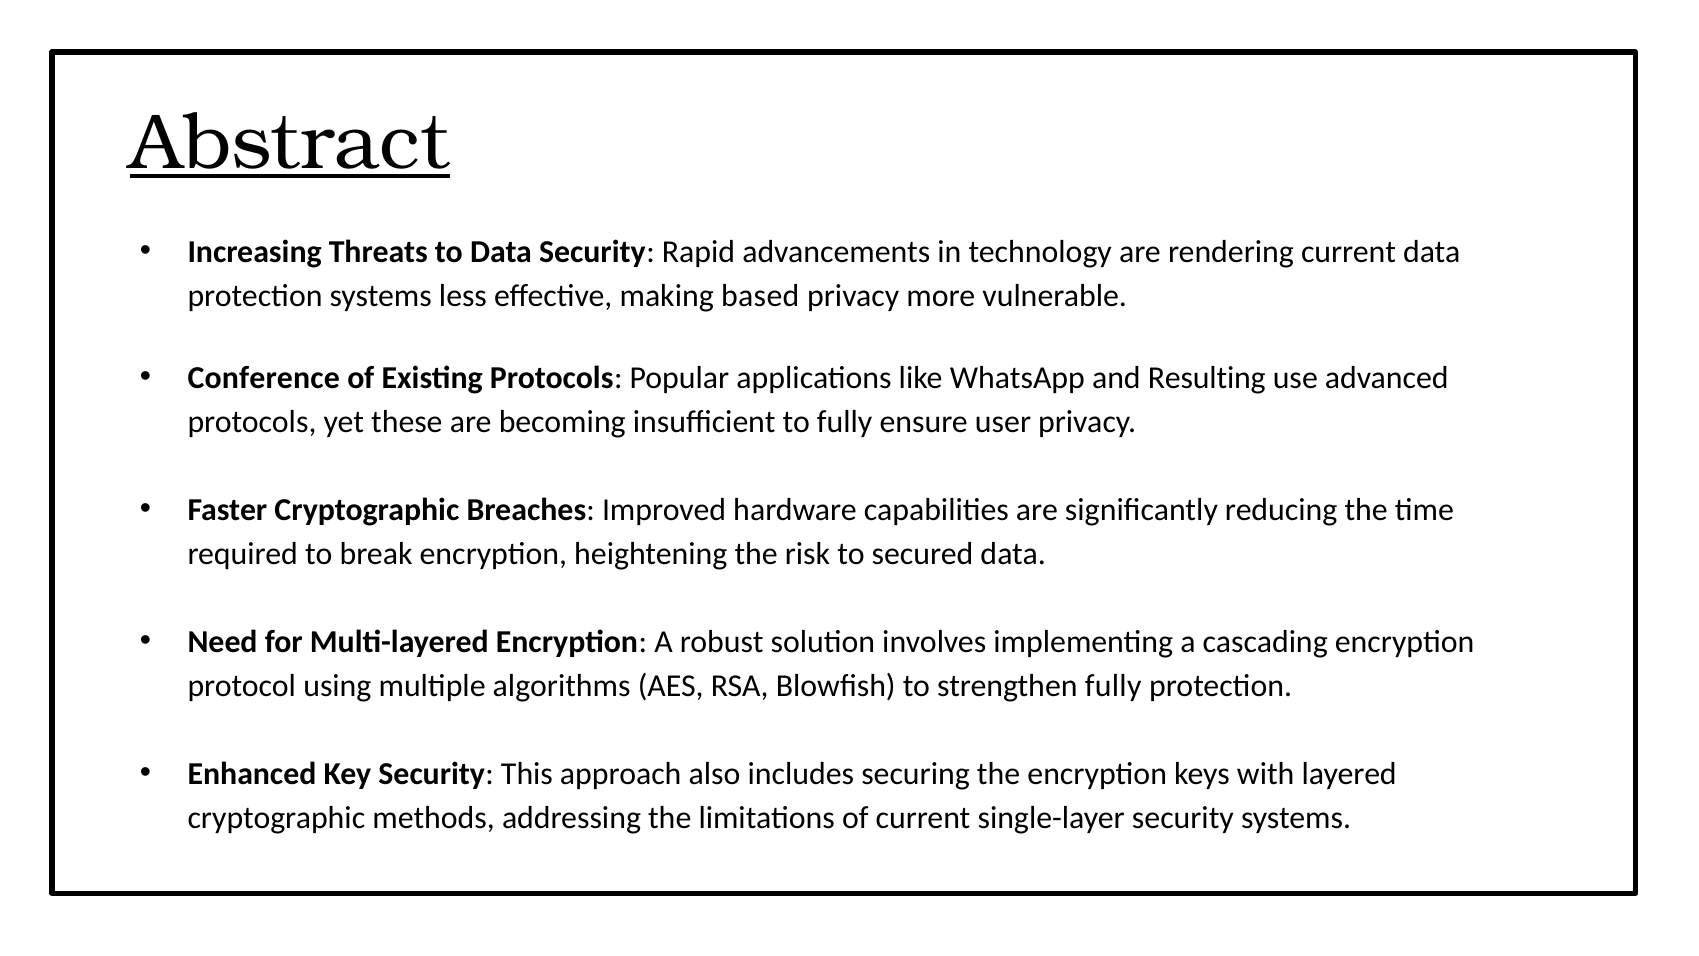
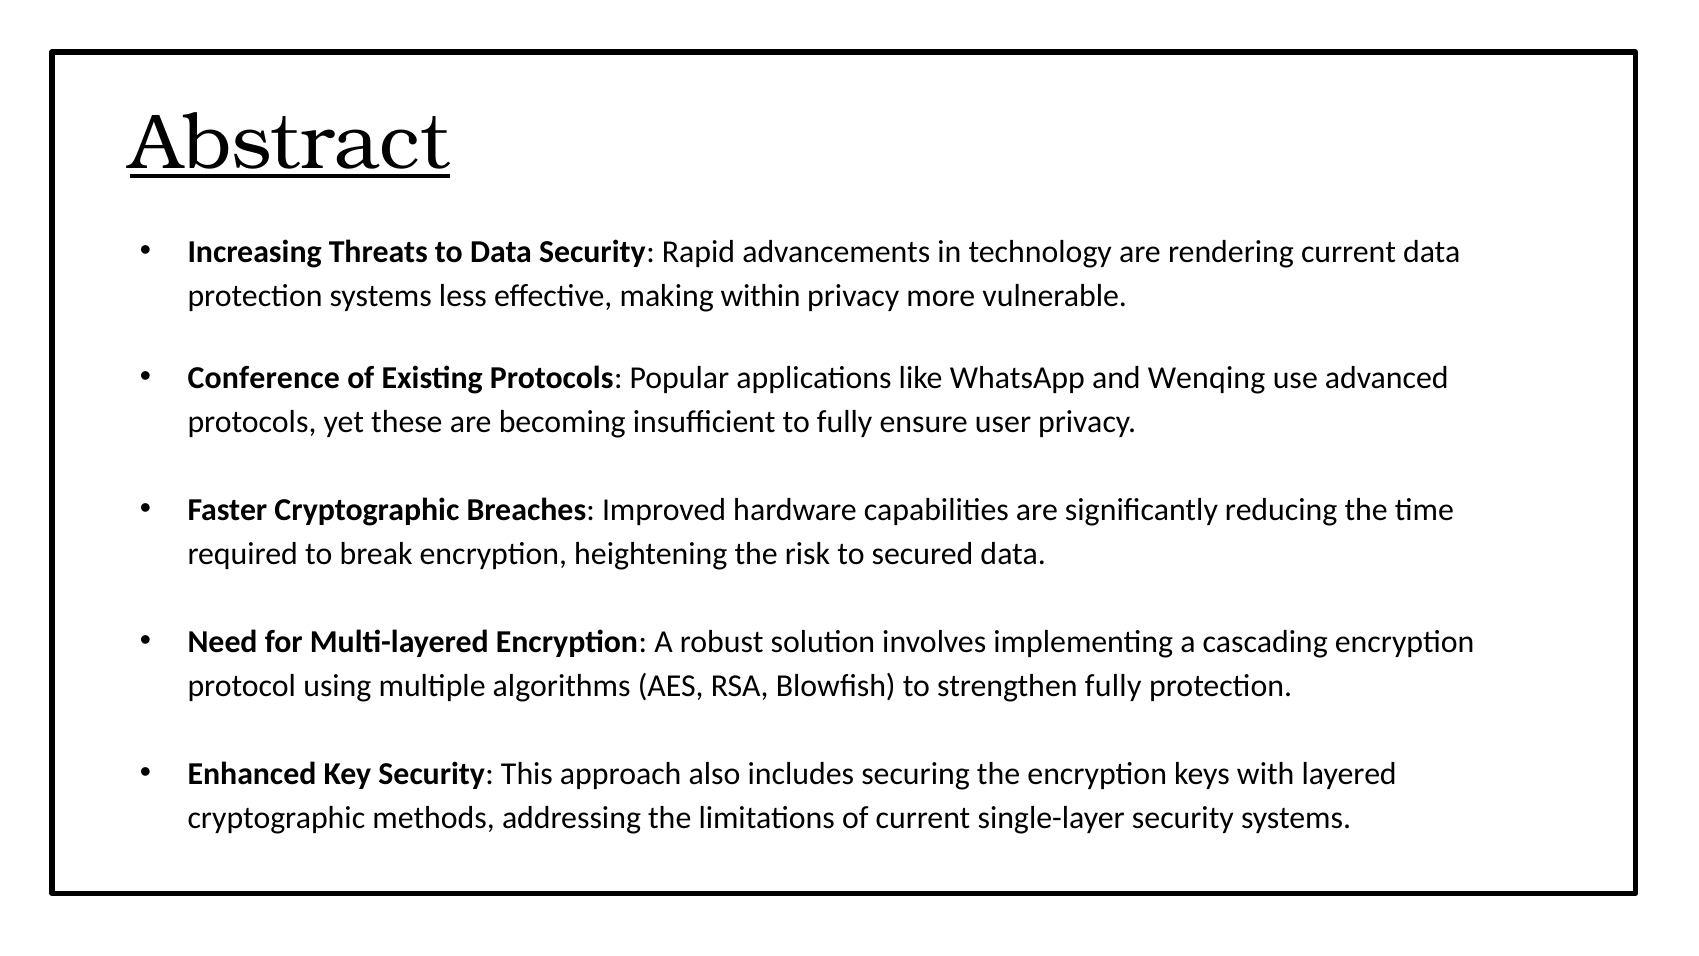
based: based -> within (761, 296)
Resulting: Resulting -> Wenqing (1207, 378)
